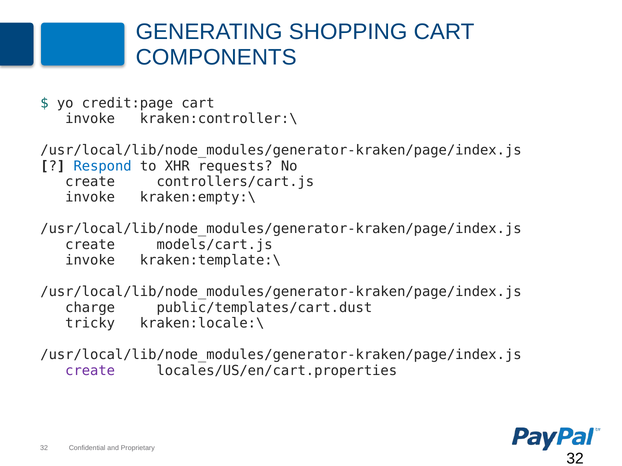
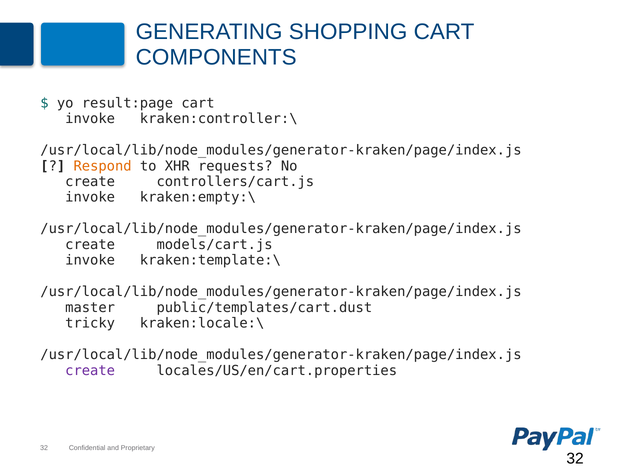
credit:page: credit:page -> result:page (127, 103)
Respond colour: blue -> orange (103, 166)
charge: charge -> master (90, 308)
